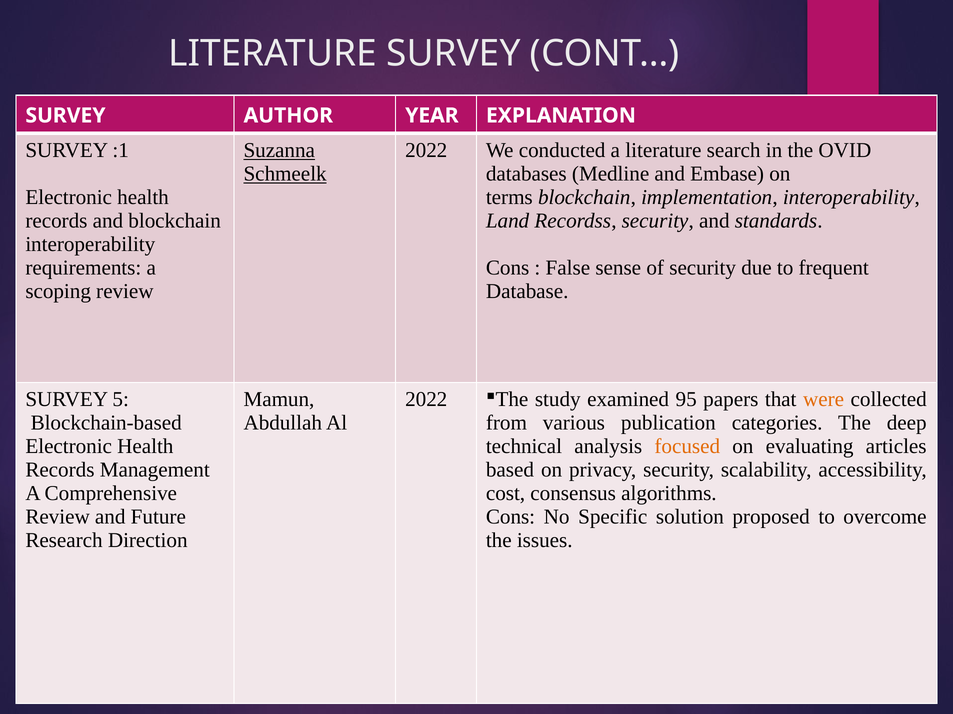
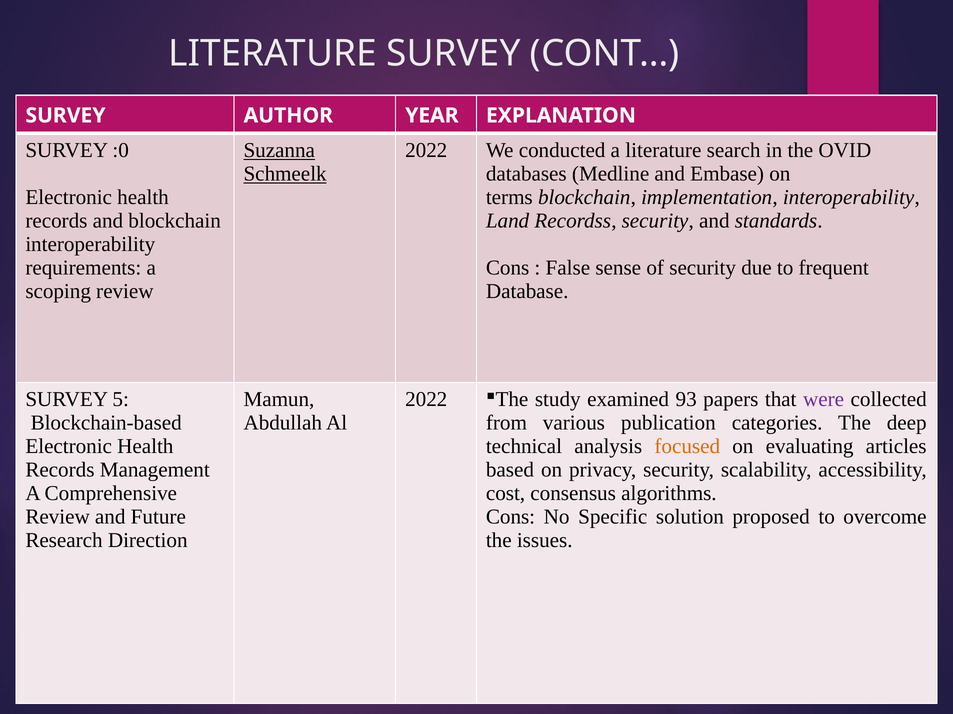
:1: :1 -> :0 (121, 150)
95: 95 -> 93 (686, 400)
were colour: orange -> purple (824, 400)
